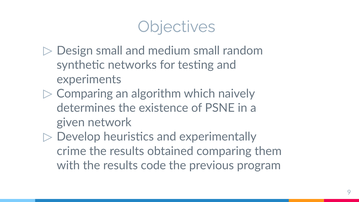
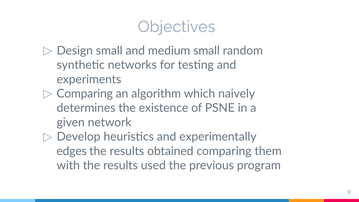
crime: crime -> edges (72, 151)
code: code -> used (153, 165)
